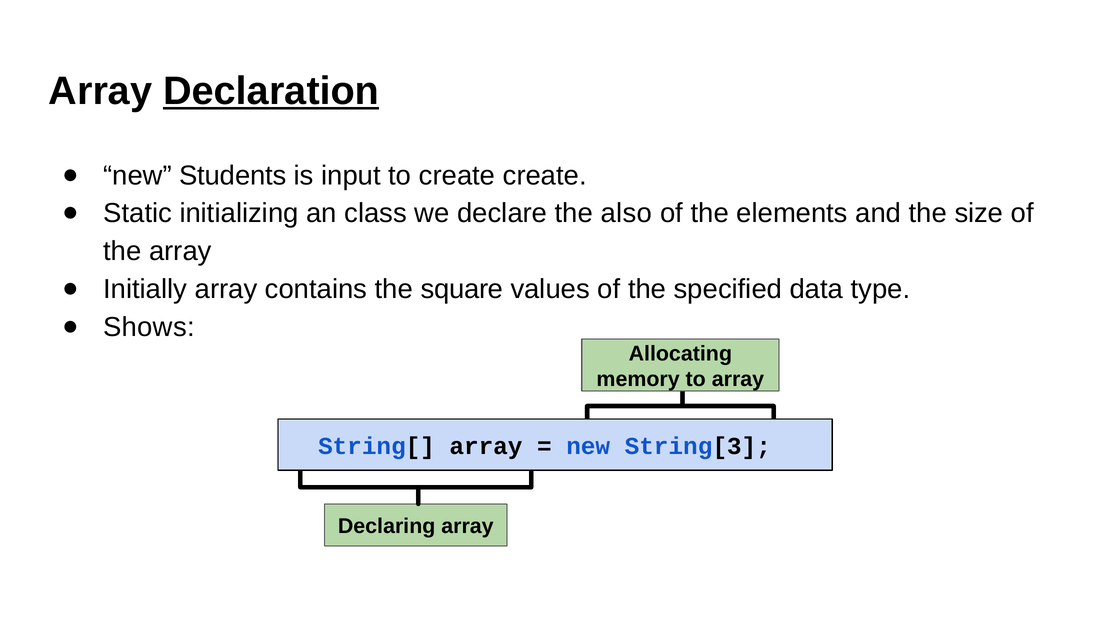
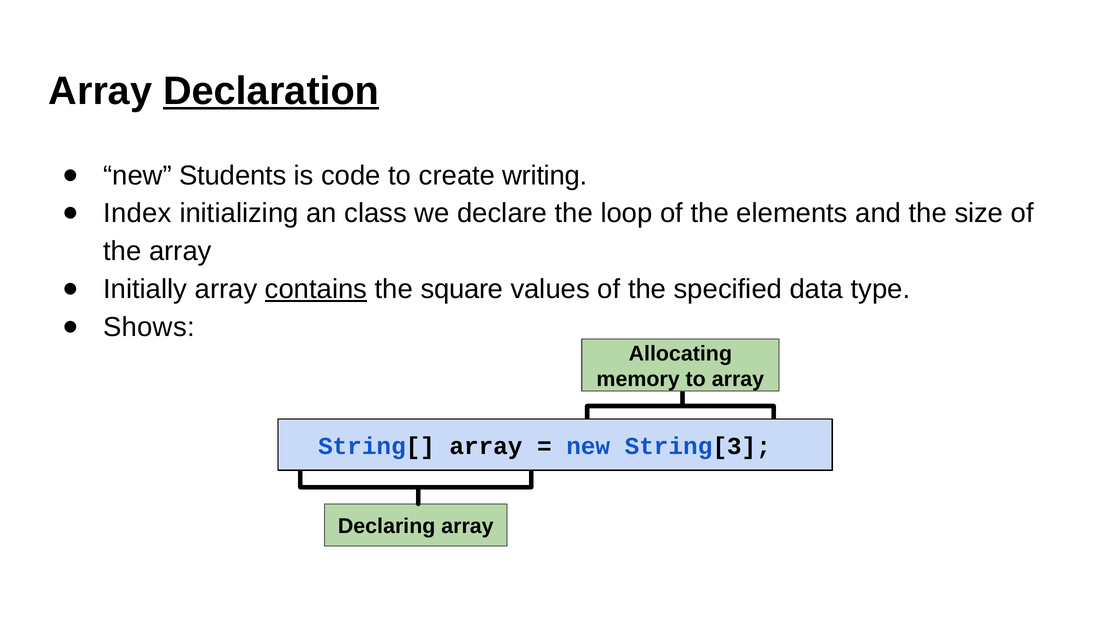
input: input -> code (351, 176)
create create: create -> writing (545, 176)
Static: Static -> Index (138, 213)
also: also -> loop (627, 213)
contains underline: none -> present (316, 289)
